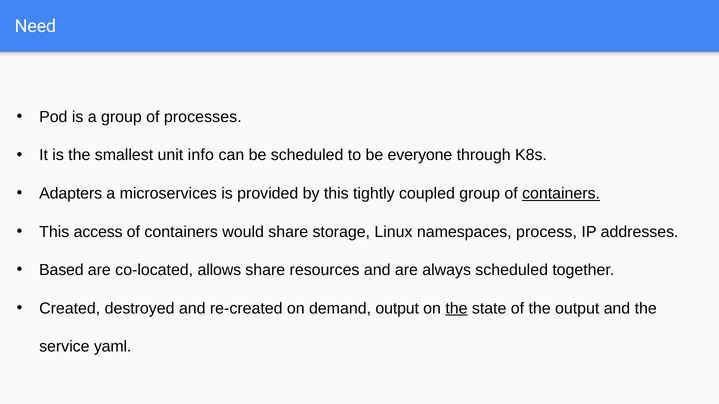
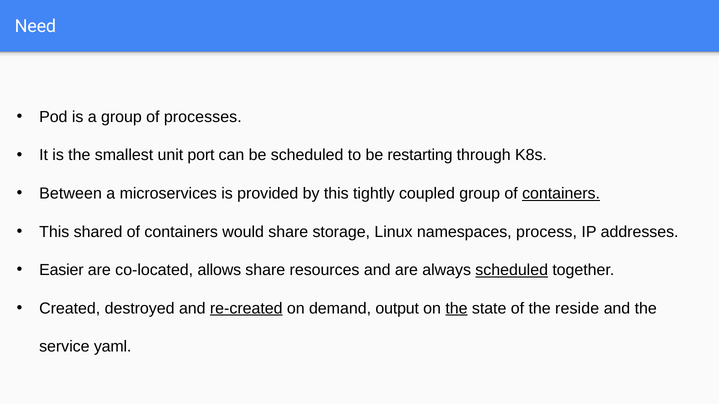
info: info -> port (201, 155)
everyone: everyone -> restarting (420, 155)
Adapters: Adapters -> Between (71, 194)
access: access -> shared (98, 232)
Based: Based -> Easier (61, 270)
scheduled underline: none -> present (512, 270)
re-created underline: none -> present (246, 309)
the output: output -> reside (577, 309)
